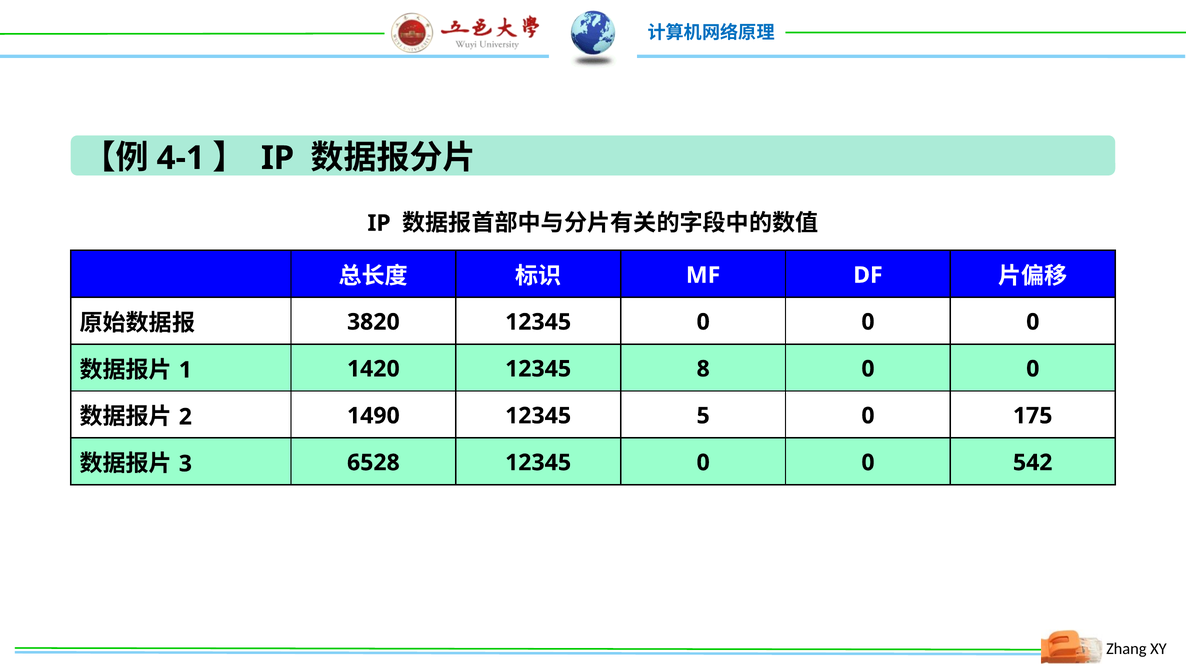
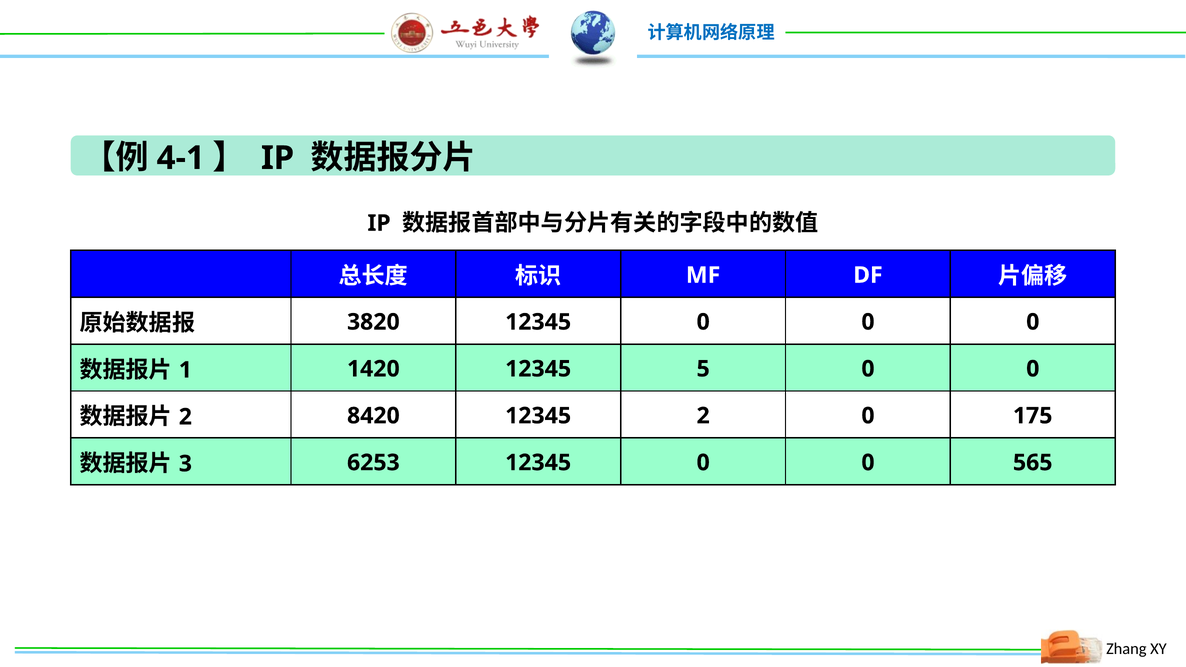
8: 8 -> 5 (703, 369)
1490: 1490 -> 8420 (373, 416)
12345 5: 5 -> 2 (703, 416)
6528: 6528 -> 6253 (373, 463)
542: 542 -> 565 (1033, 463)
